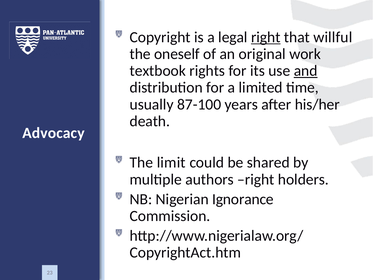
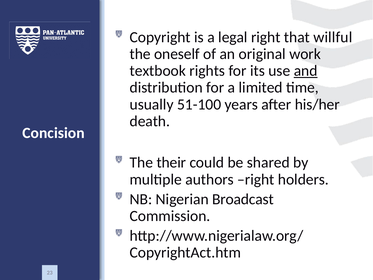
right underline: present -> none (266, 37)
87-100: 87-100 -> 51-100 (199, 104)
Advocacy: Advocacy -> Concision (54, 133)
limit: limit -> their (171, 162)
Ignorance: Ignorance -> Broadcast (243, 199)
